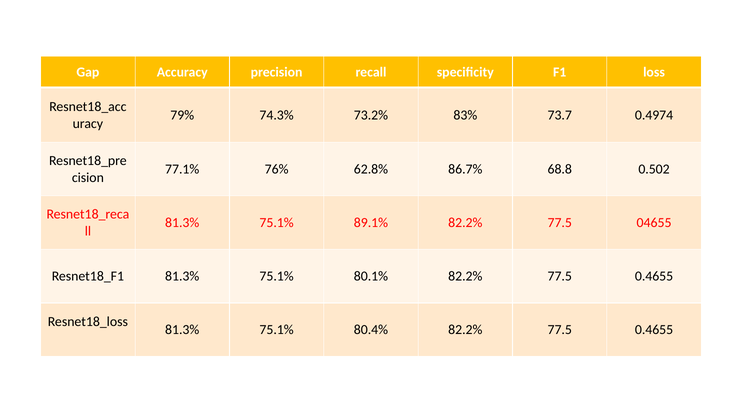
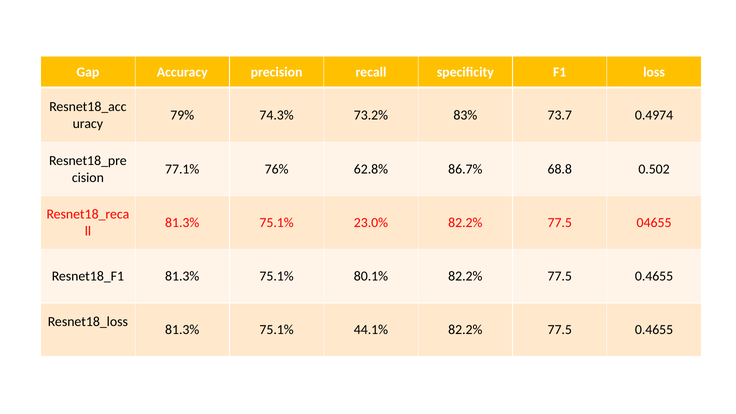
89.1%: 89.1% -> 23.0% (371, 223)
80.4%: 80.4% -> 44.1% (371, 330)
